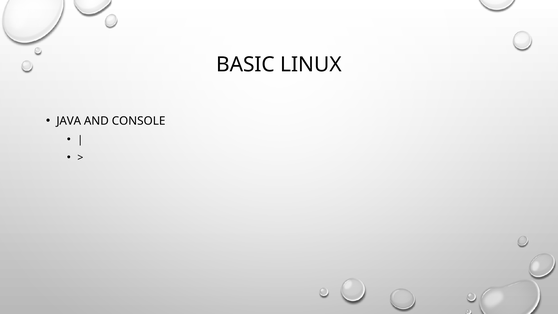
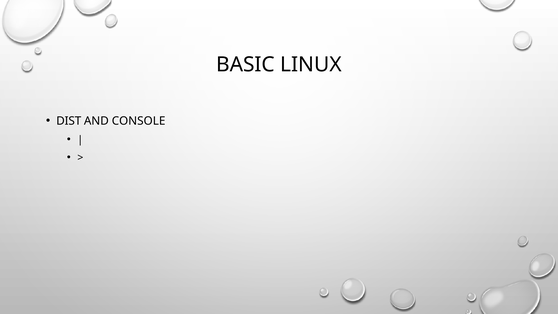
JAVA: JAVA -> DIST (69, 121)
